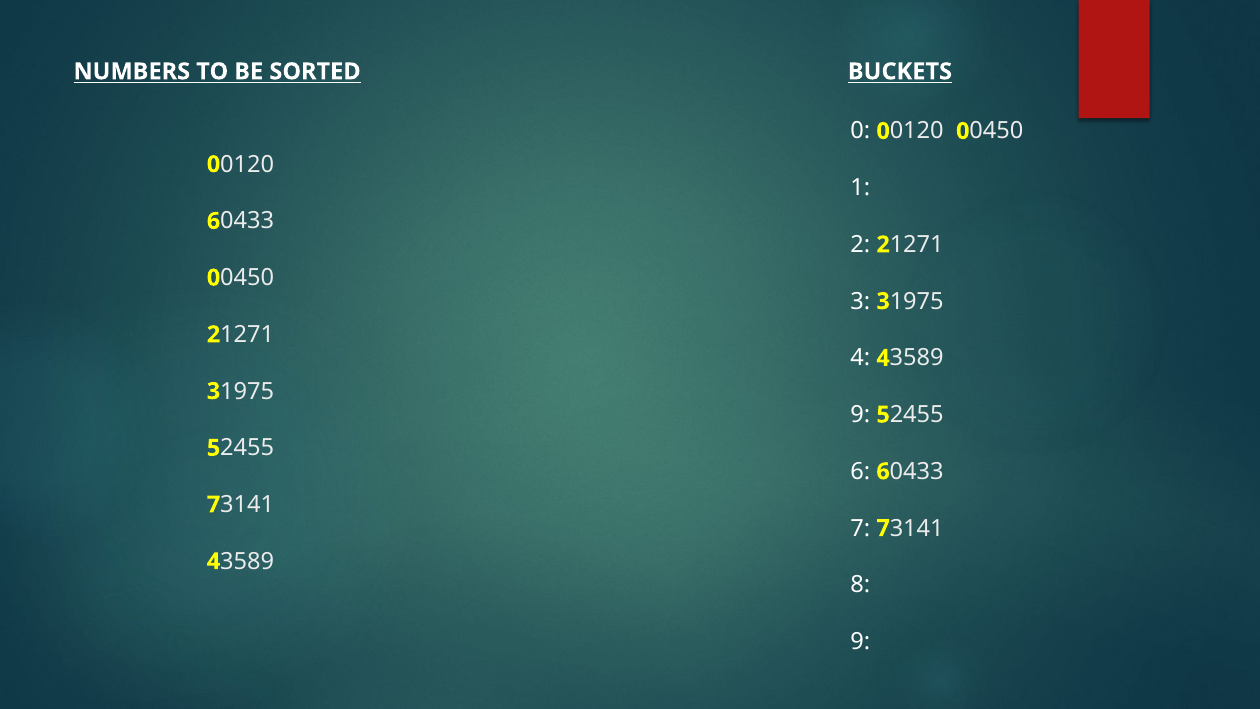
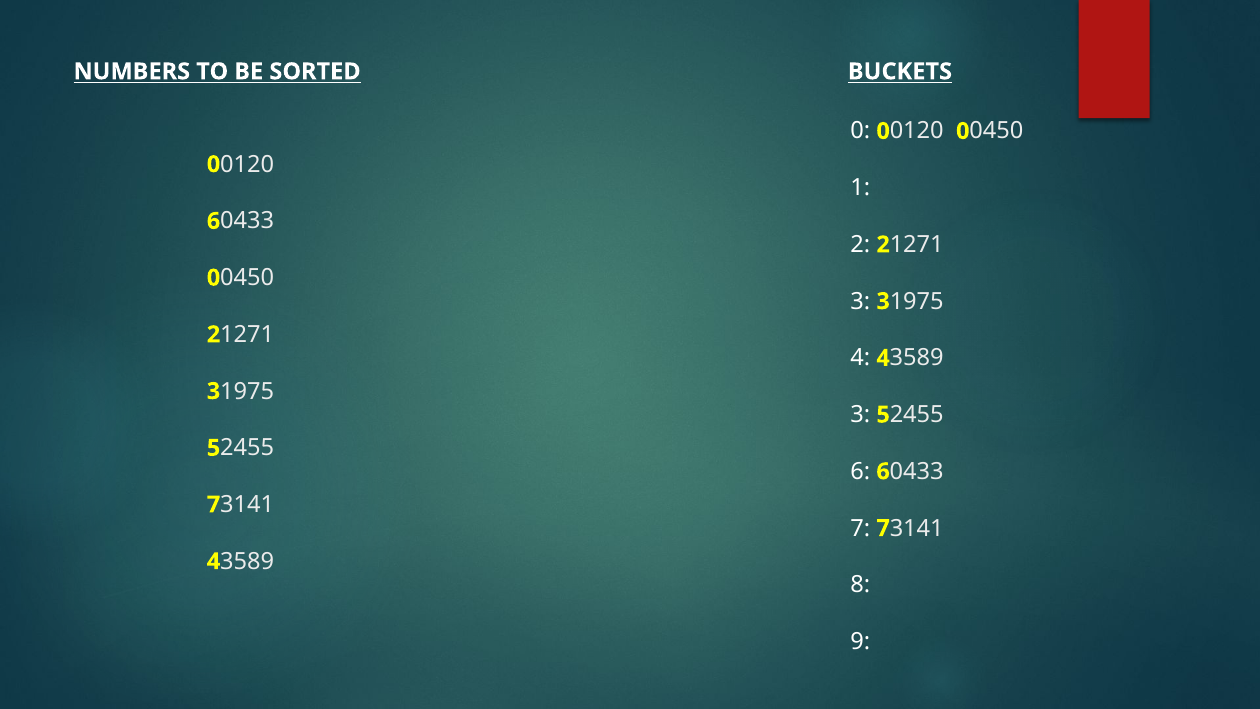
9: 9 -> 3 (860, 415)
